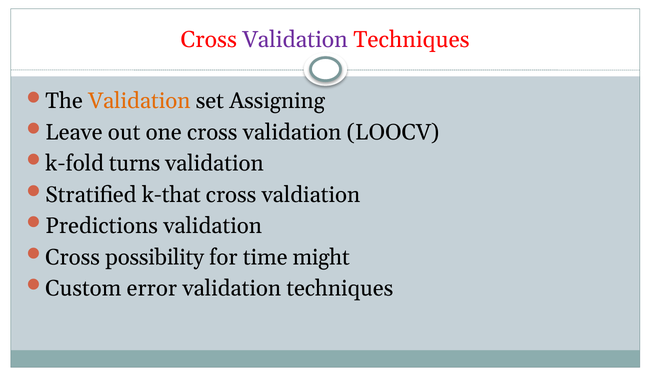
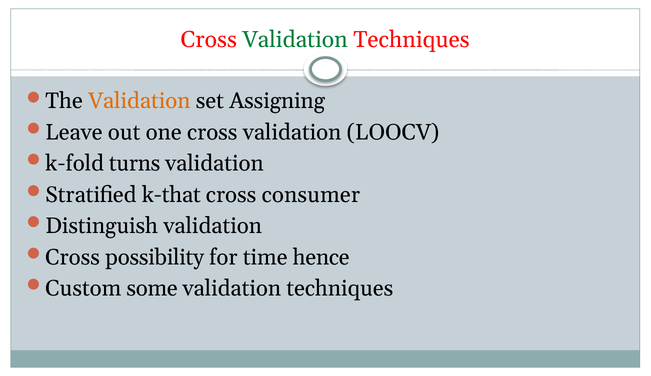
Validation colour: purple -> green (295, 39)
valdiation: valdiation -> consumer (311, 195)
Predictions: Predictions -> Distinguish (102, 226)
might: might -> hence (321, 257)
error: error -> some (152, 288)
